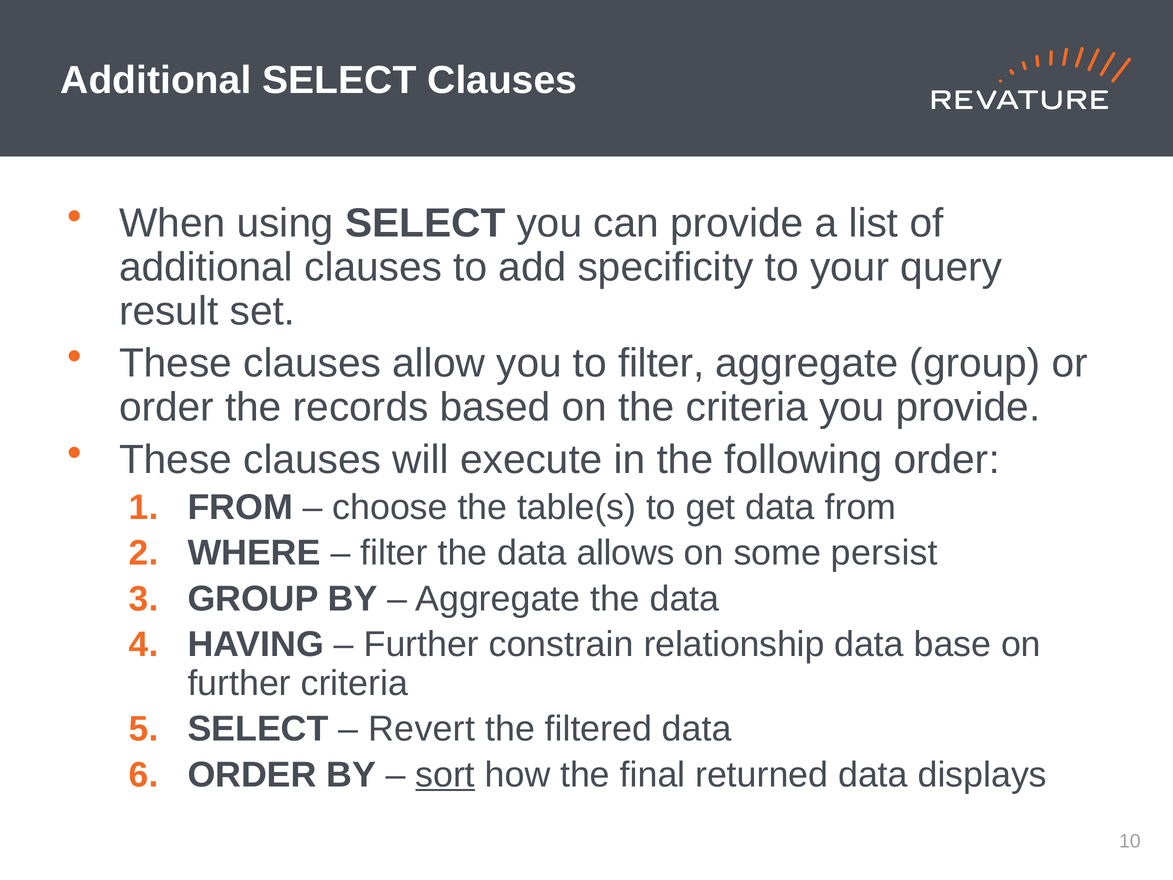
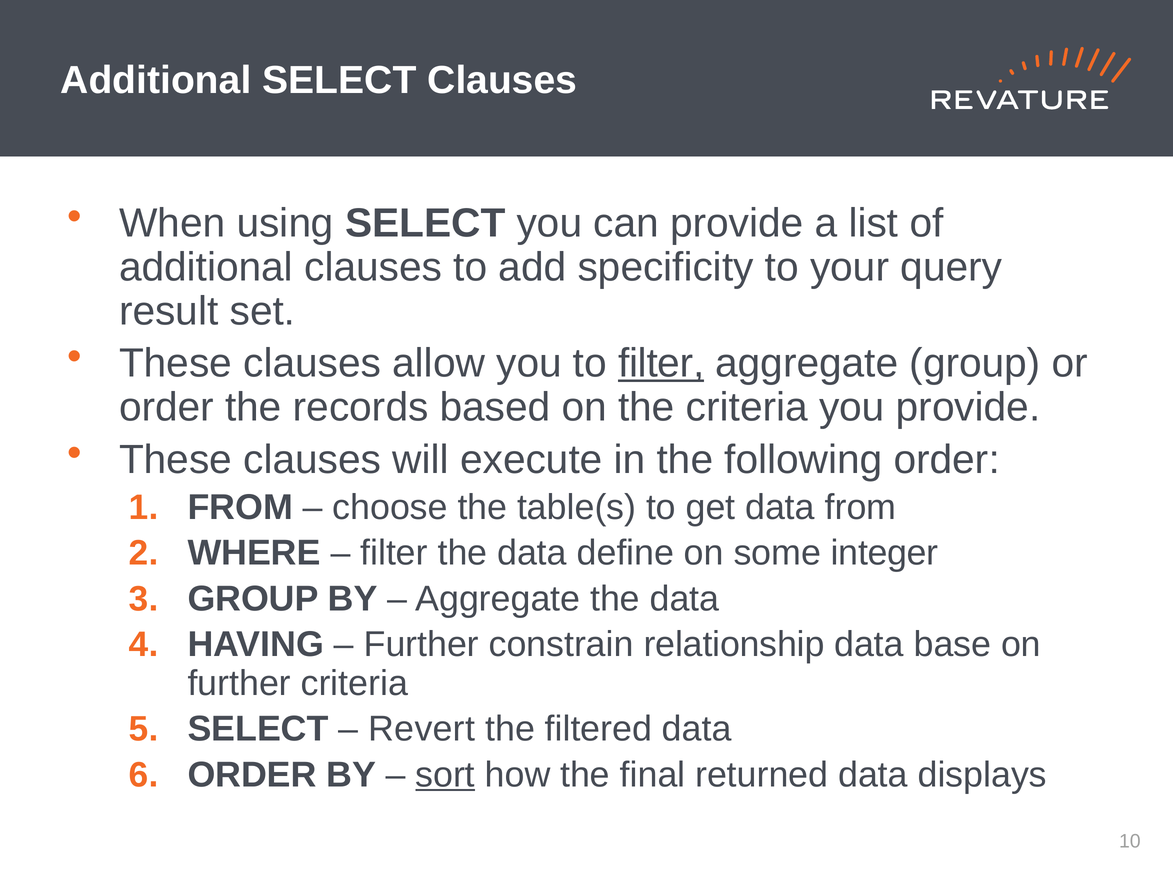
filter underline: none -> present (661, 363)
allows: allows -> define (625, 553)
persist: persist -> integer (885, 553)
